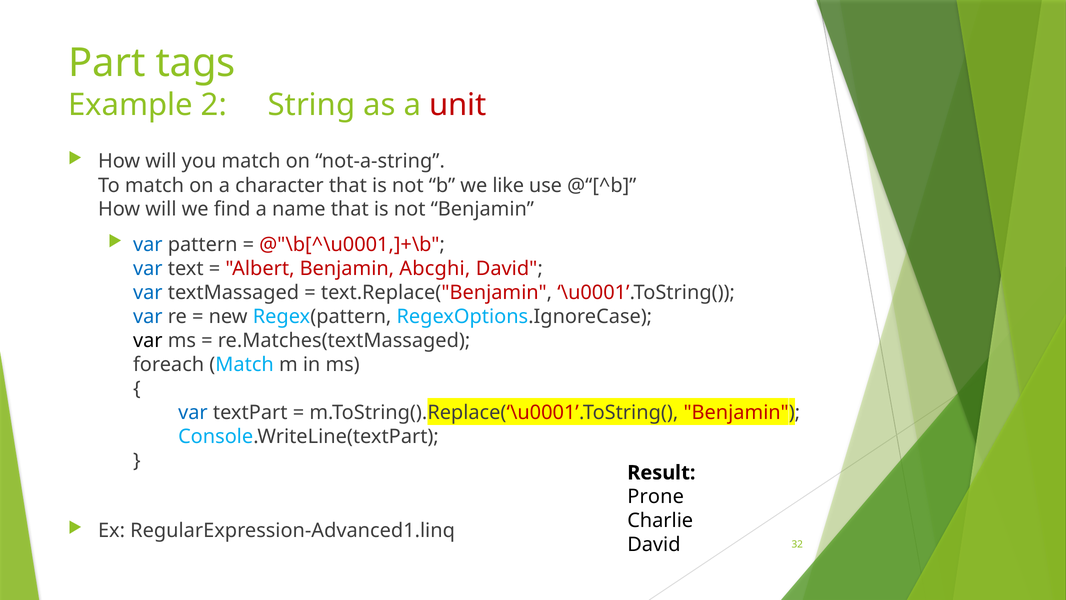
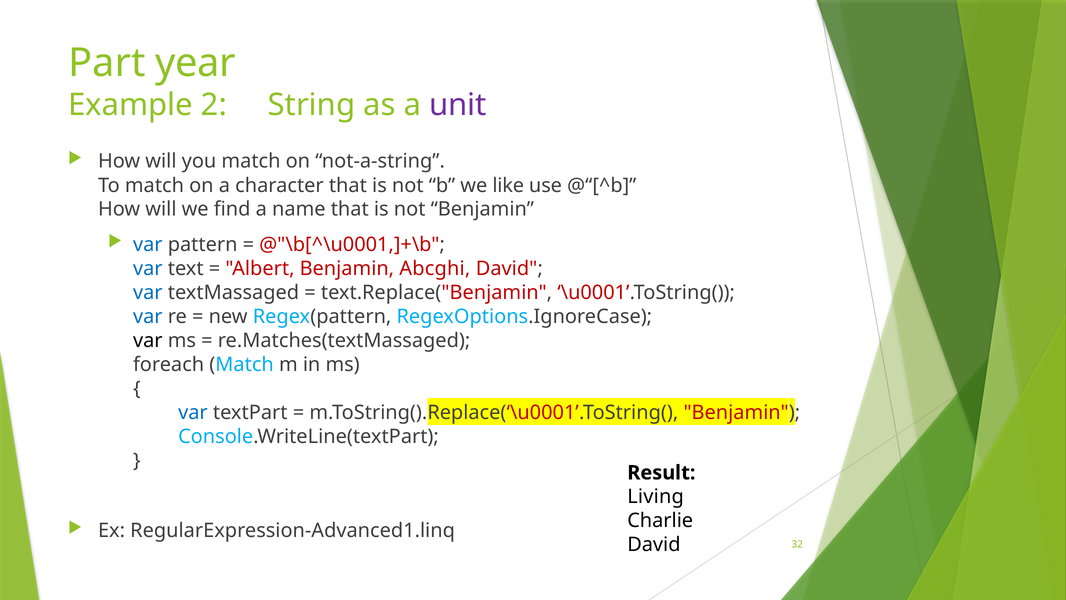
tags: tags -> year (196, 63)
unit colour: red -> purple (458, 105)
Prone: Prone -> Living (656, 496)
